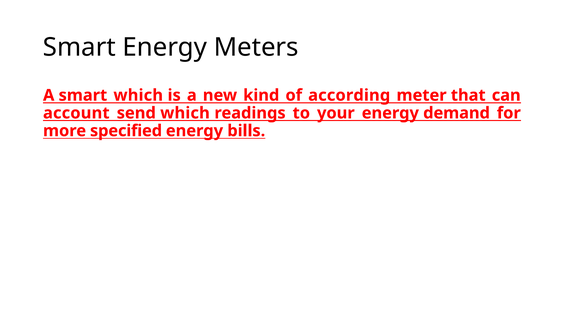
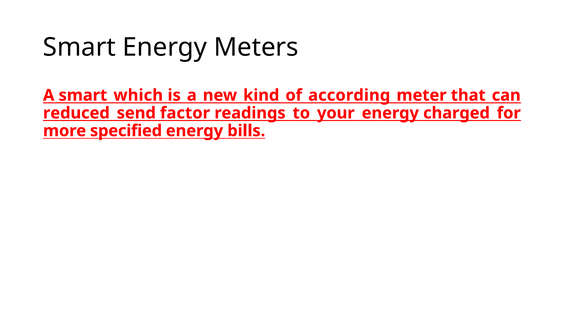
account: account -> reduced (76, 113)
send which: which -> factor (185, 113)
demand: demand -> charged (457, 113)
